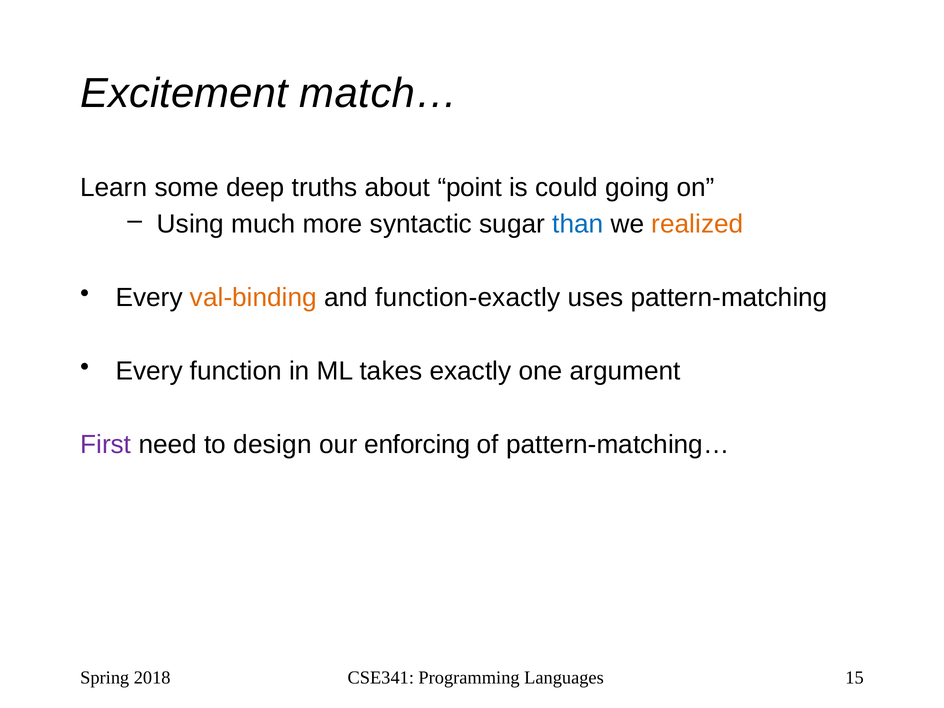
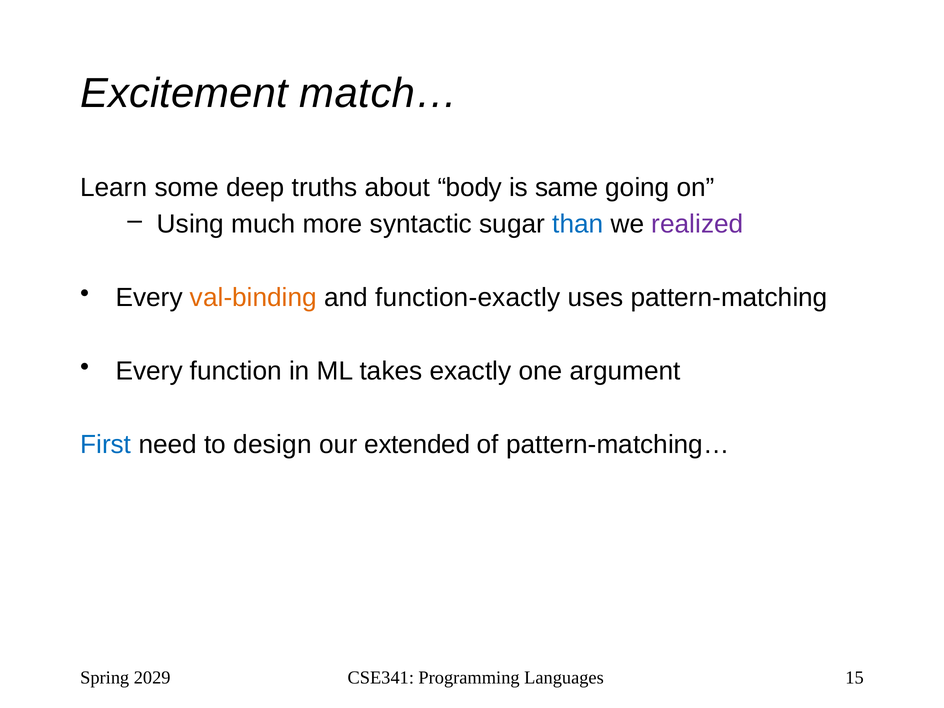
point: point -> body (470, 188)
could: could -> same (567, 188)
realized colour: orange -> purple (697, 224)
First colour: purple -> blue (106, 445)
enforcing: enforcing -> extended (417, 445)
2018: 2018 -> 2029 (152, 678)
